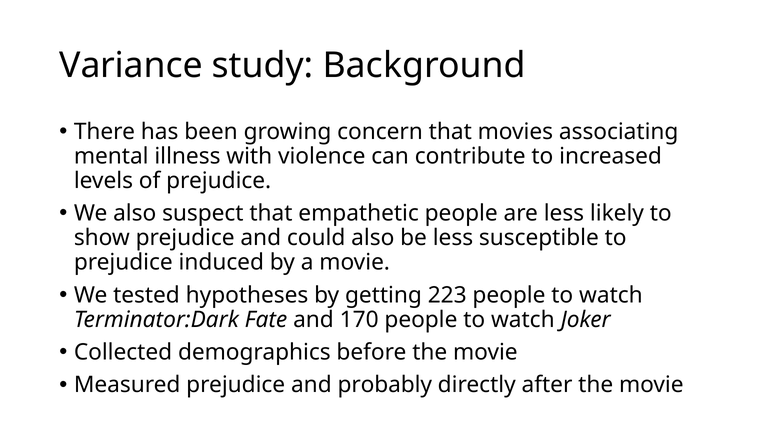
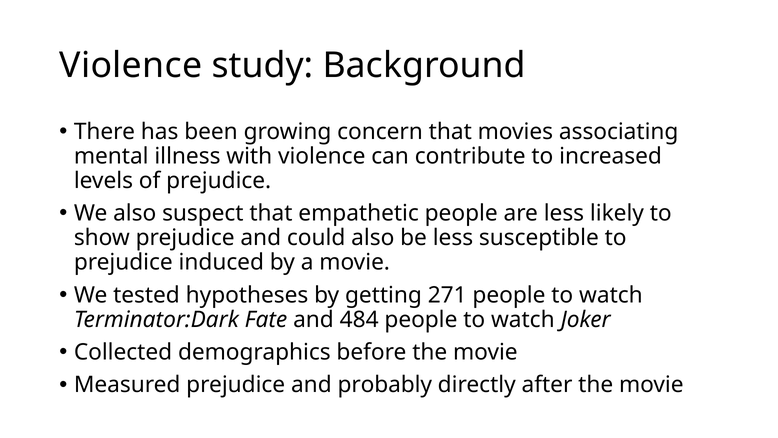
Variance: Variance -> Violence (131, 65)
223: 223 -> 271 (447, 295)
170: 170 -> 484 (359, 319)
